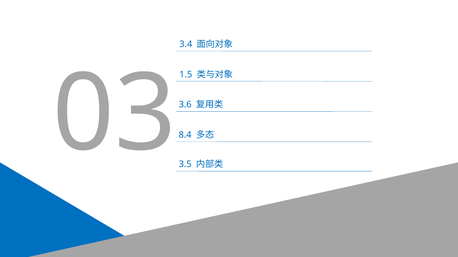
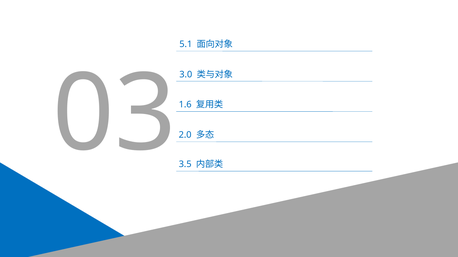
3.4: 3.4 -> 5.1 (186, 44)
1.5: 1.5 -> 3.0 (186, 75)
3.6: 3.6 -> 1.6 (185, 105)
8.4: 8.4 -> 2.0 (185, 135)
